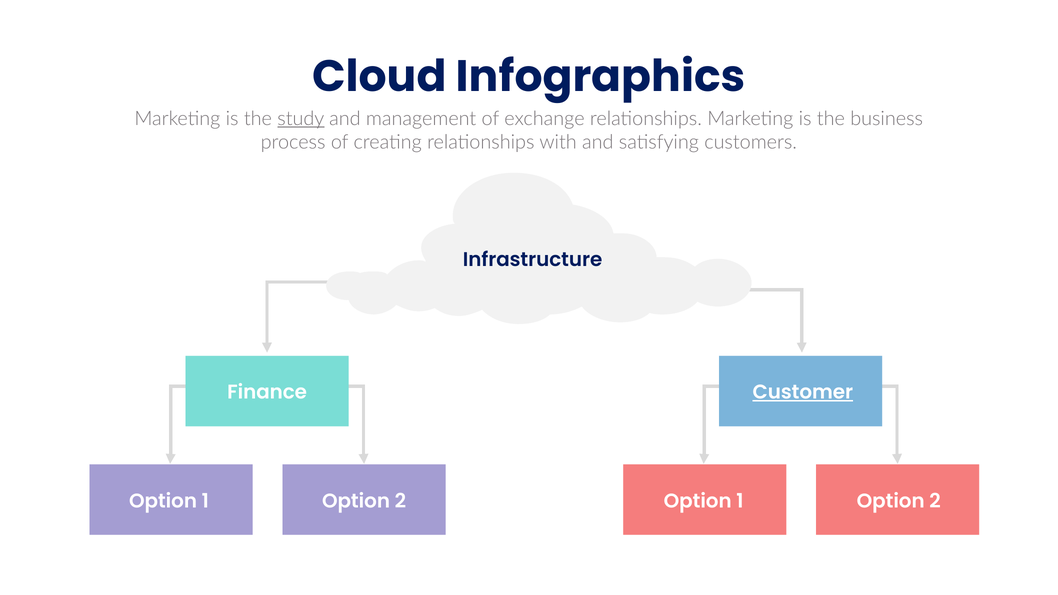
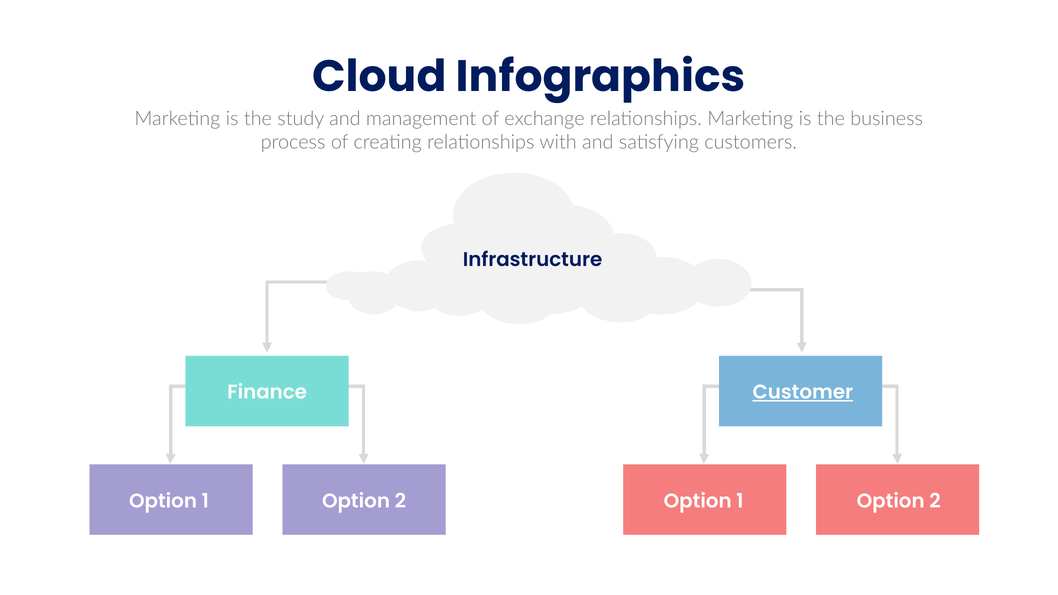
study underline: present -> none (301, 119)
